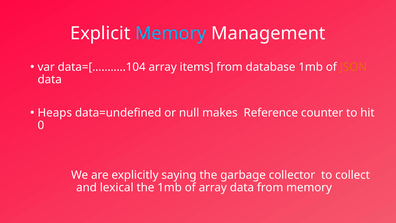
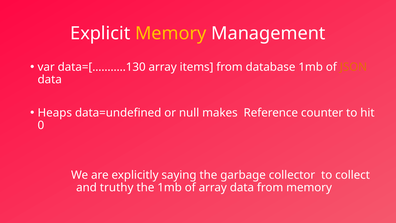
Memory colour: light blue -> yellow (171, 33)
data=[………..104: data=[………..104 -> data=[………..130 (102, 67)
lexical: lexical -> truthy (117, 187)
